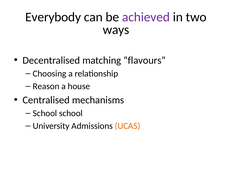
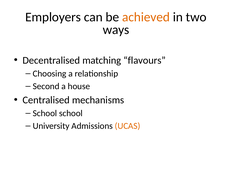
Everybody: Everybody -> Employers (53, 17)
achieved colour: purple -> orange (146, 17)
Reason: Reason -> Second (46, 86)
